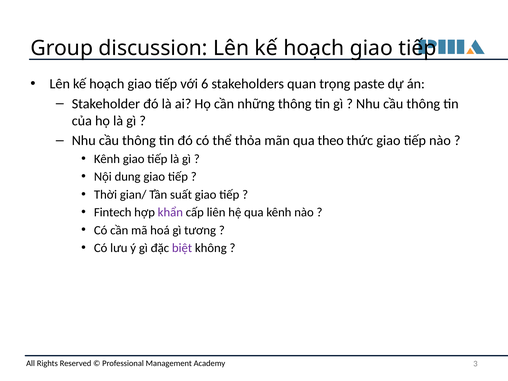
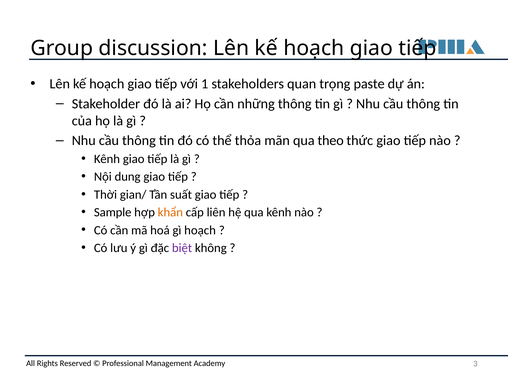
6: 6 -> 1 (205, 84)
Fintech: Fintech -> Sample (113, 212)
khẩn colour: purple -> orange (170, 212)
gì tương: tương -> hoạch (200, 230)
